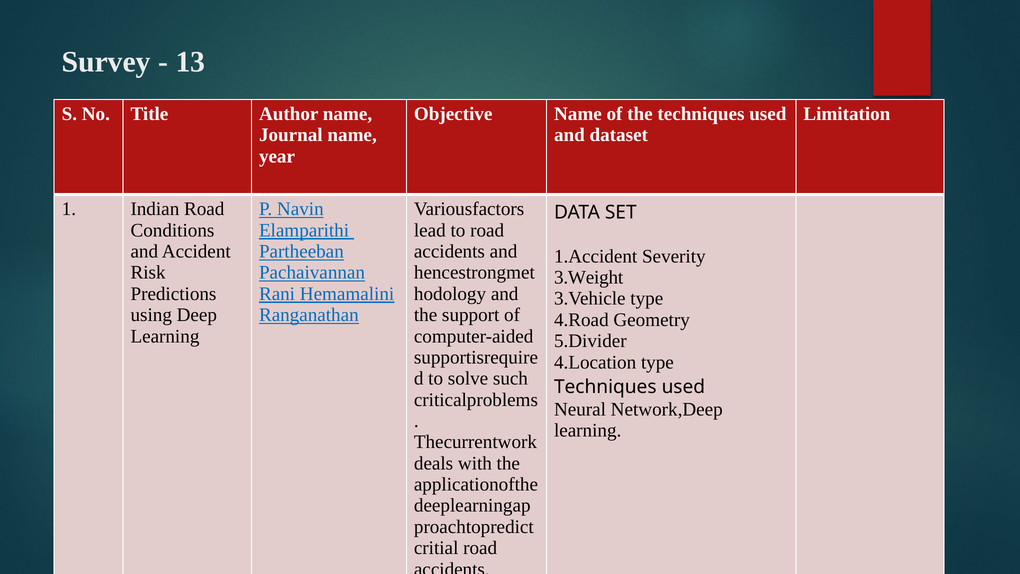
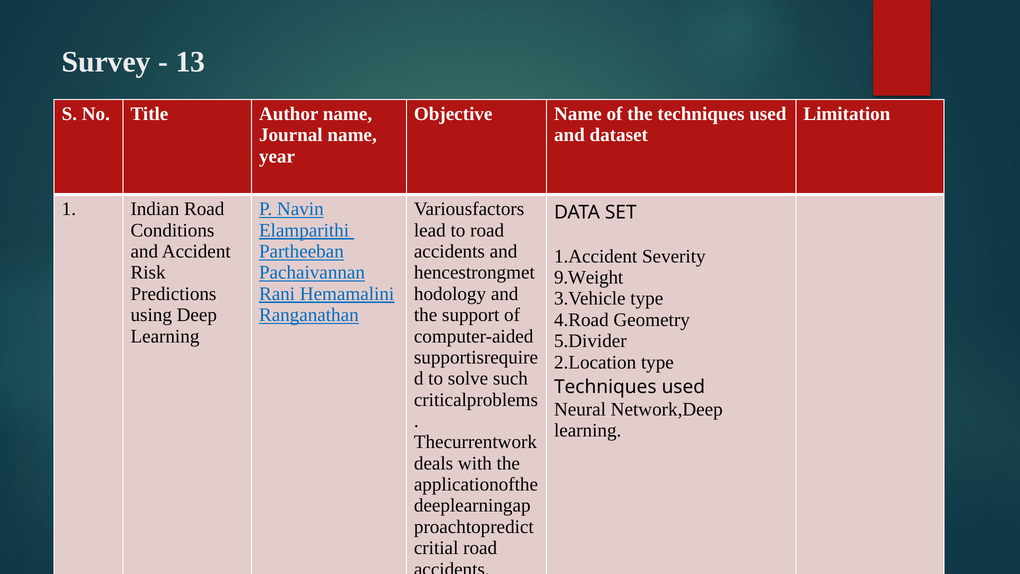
3.Weight: 3.Weight -> 9.Weight (589, 277)
4.Location: 4.Location -> 2.Location (595, 362)
